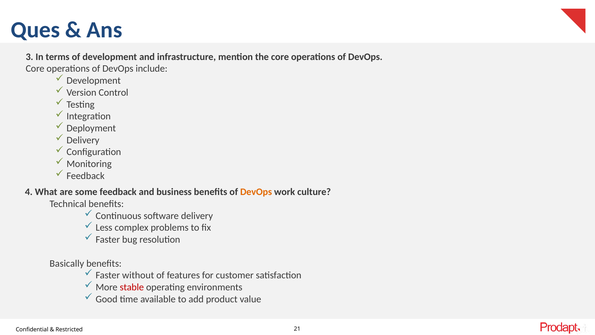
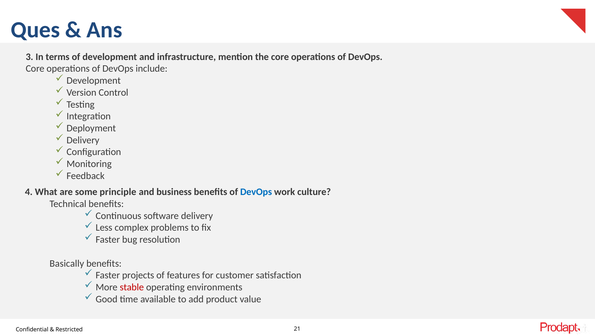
some feedback: feedback -> principle (118, 192)
DevOps colour: orange -> blue (256, 192)
without: without -> projects (138, 275)
